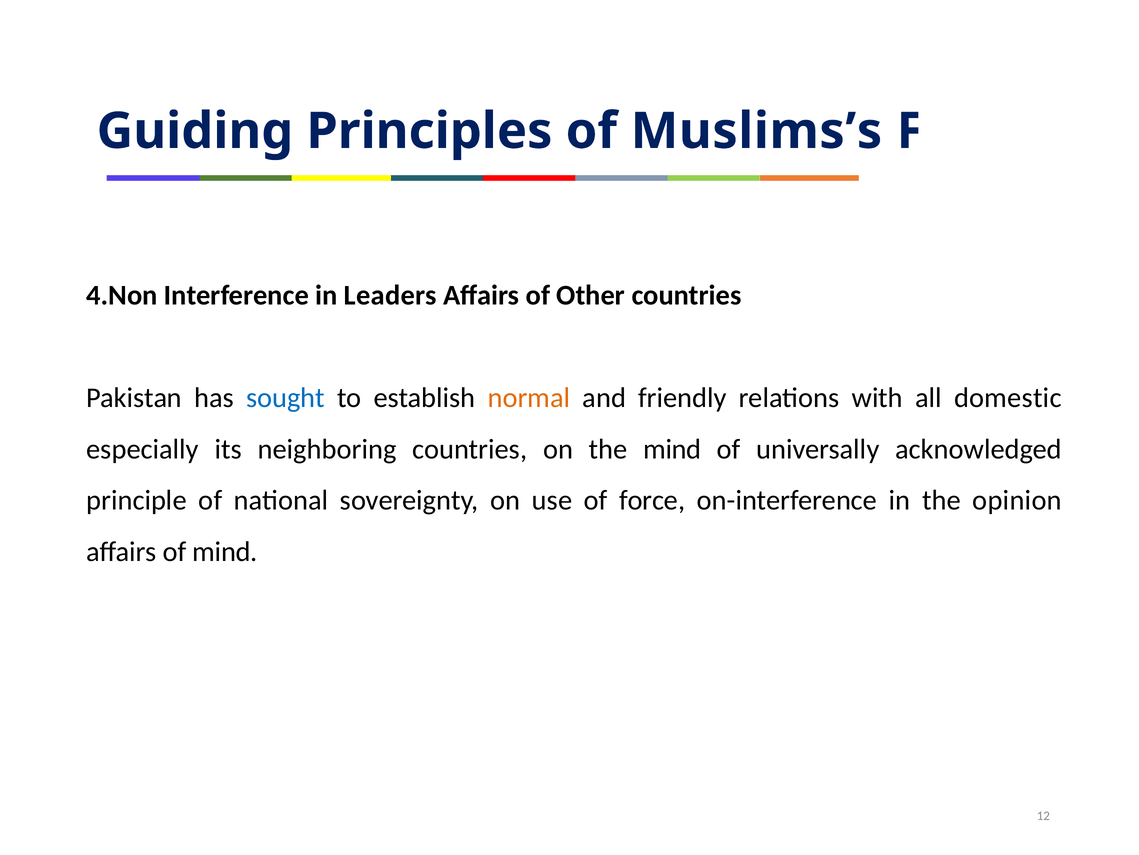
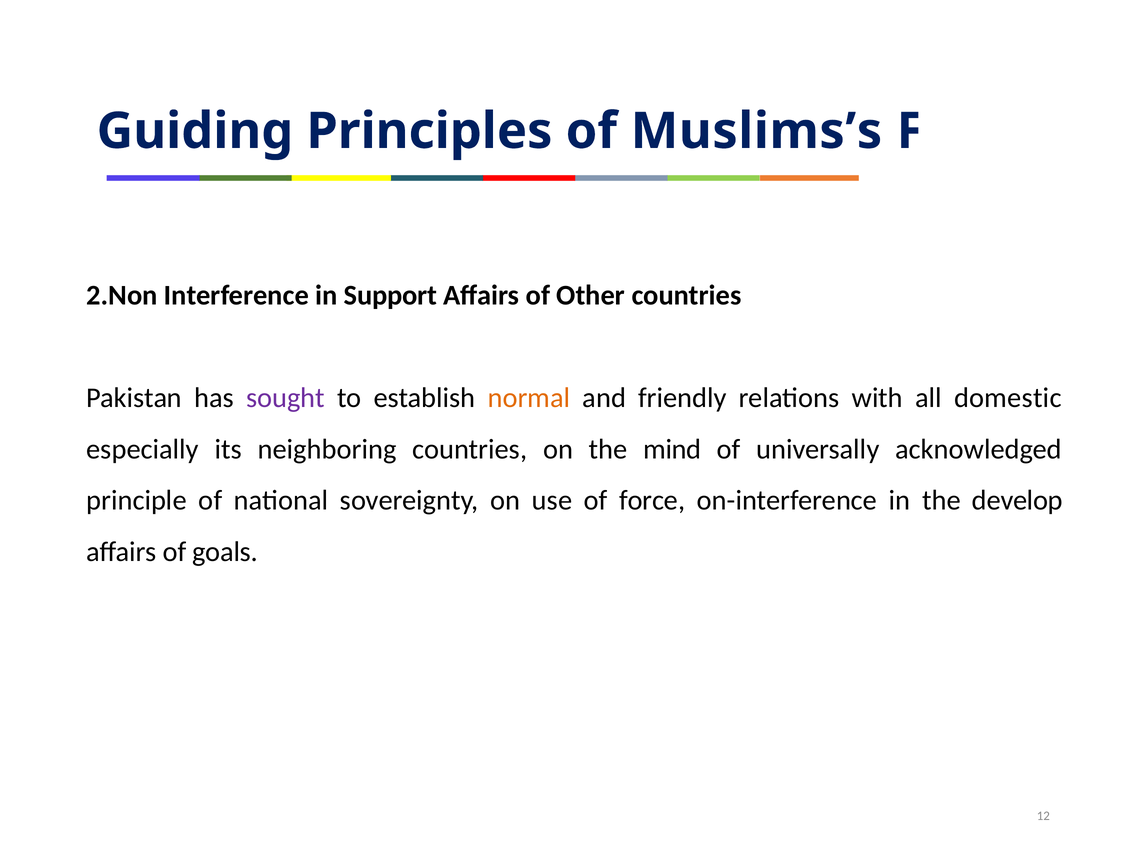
4.Non: 4.Non -> 2.Non (122, 295)
Leaders: Leaders -> Support (391, 295)
sought colour: blue -> purple (285, 398)
opinion: opinion -> develop (1017, 500)
of mind: mind -> goals (225, 551)
